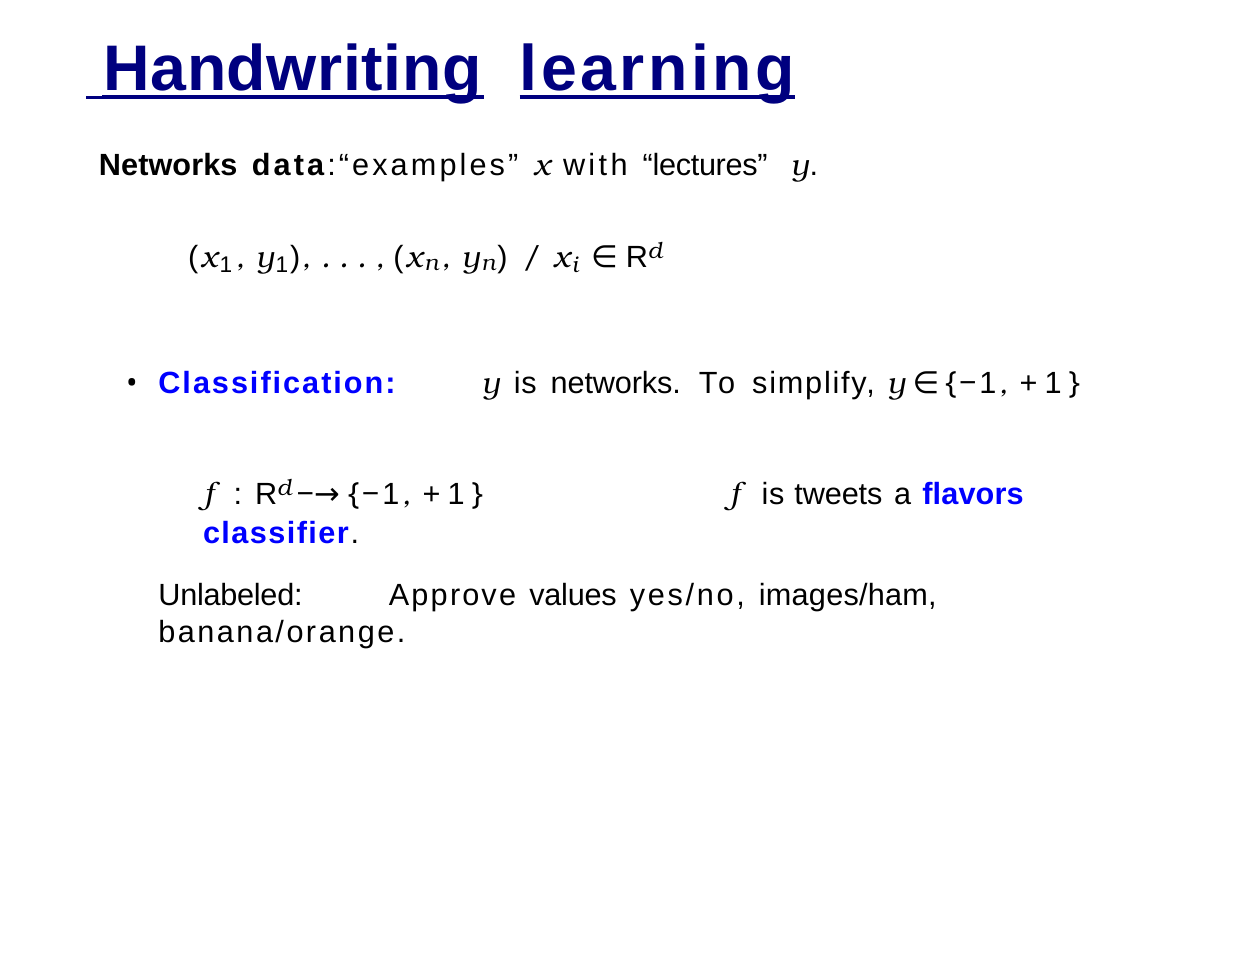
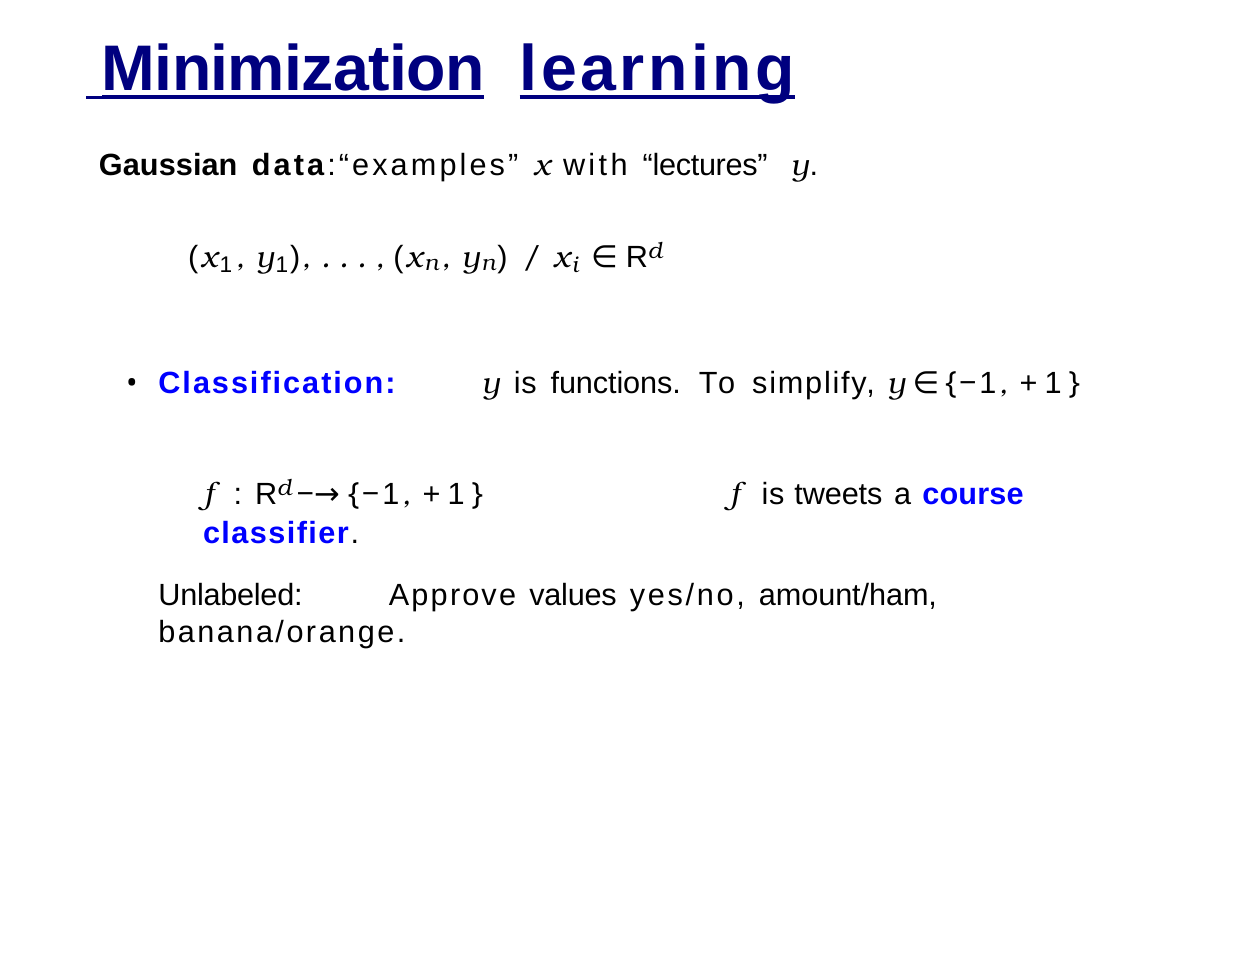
Handwriting: Handwriting -> Minimization (293, 69)
Networks: Networks -> Gaussian (168, 166)
is networks: networks -> functions (616, 383)
flavors: flavors -> course (973, 495)
images/ham: images/ham -> amount/ham (848, 596)
